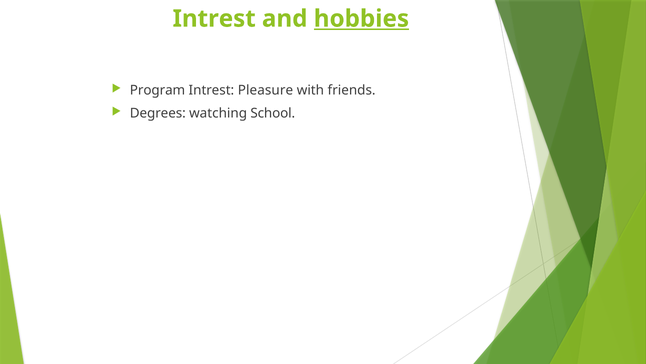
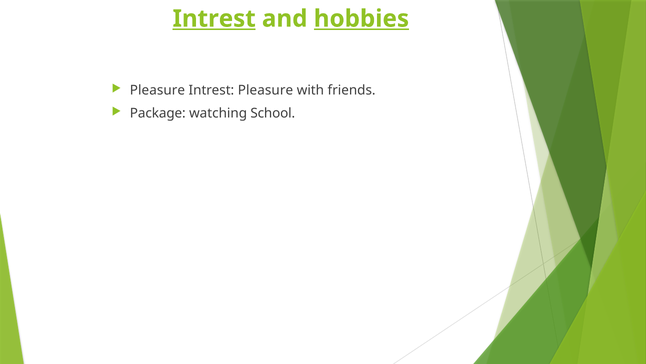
Intrest underline: none -> present (214, 19)
Program: Program -> Pleasure (157, 90)
Degrees: Degrees -> Package (158, 113)
